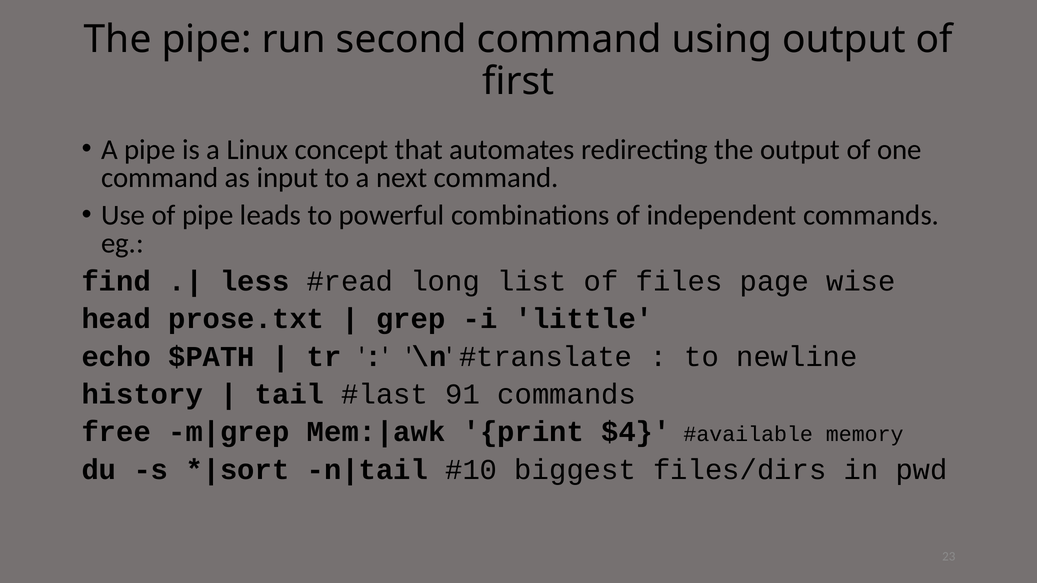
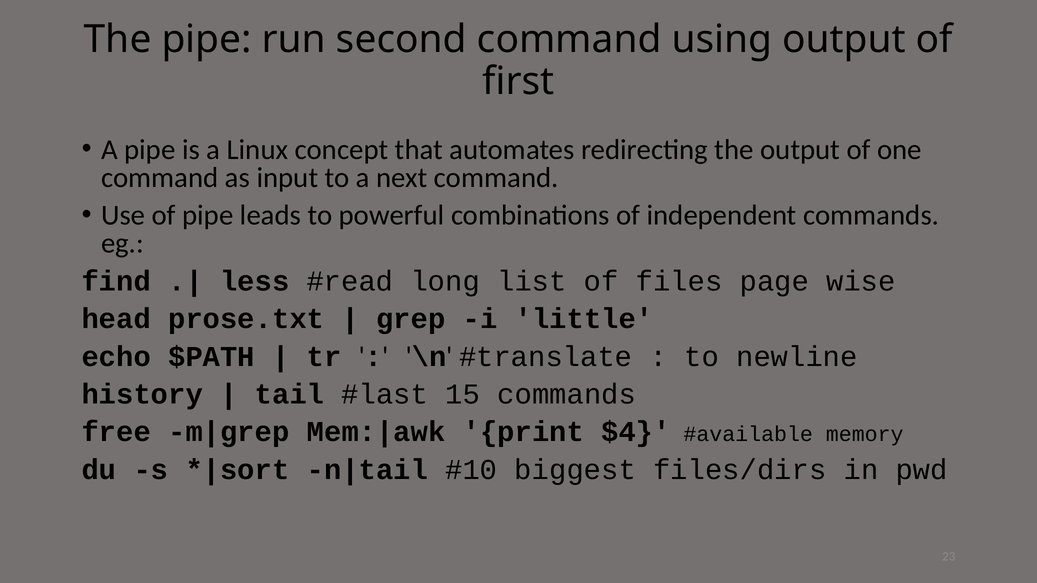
91: 91 -> 15 (463, 394)
